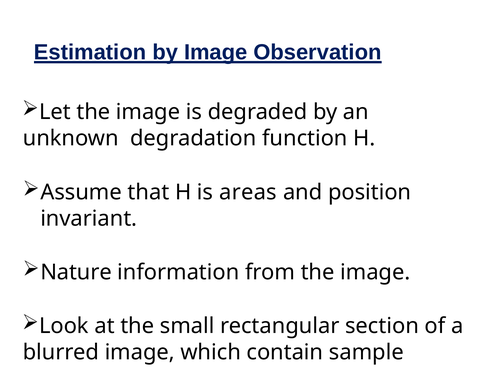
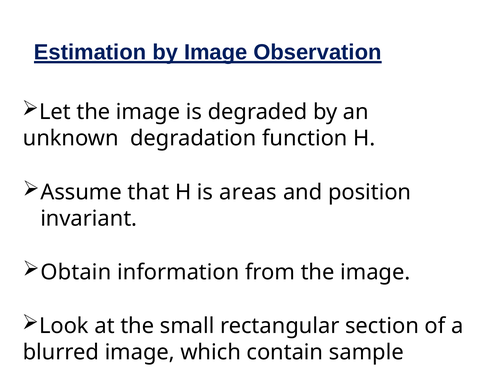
Nature: Nature -> Obtain (76, 273)
